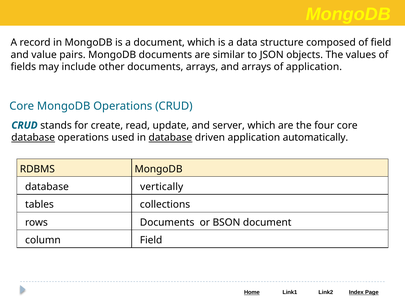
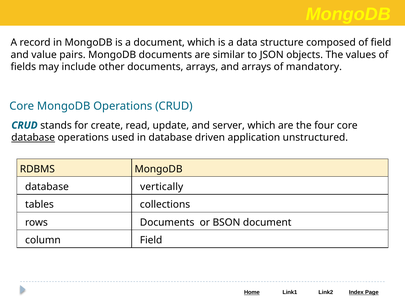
of application: application -> mandatory (314, 67)
database underline: present -> none (170, 137)
automatically: automatically -> unstructured (315, 137)
